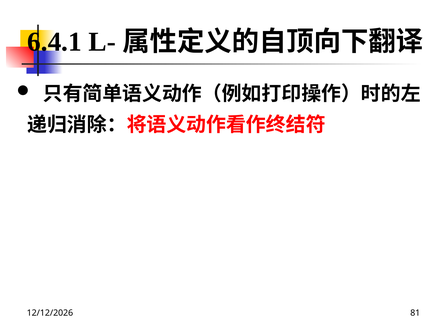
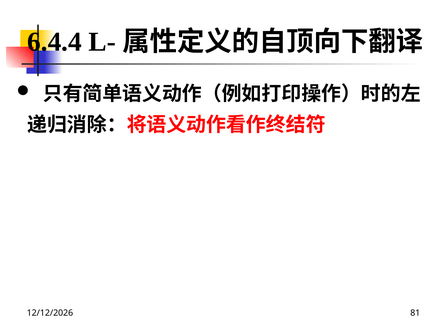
6.4.1: 6.4.1 -> 6.4.4 (55, 42)
